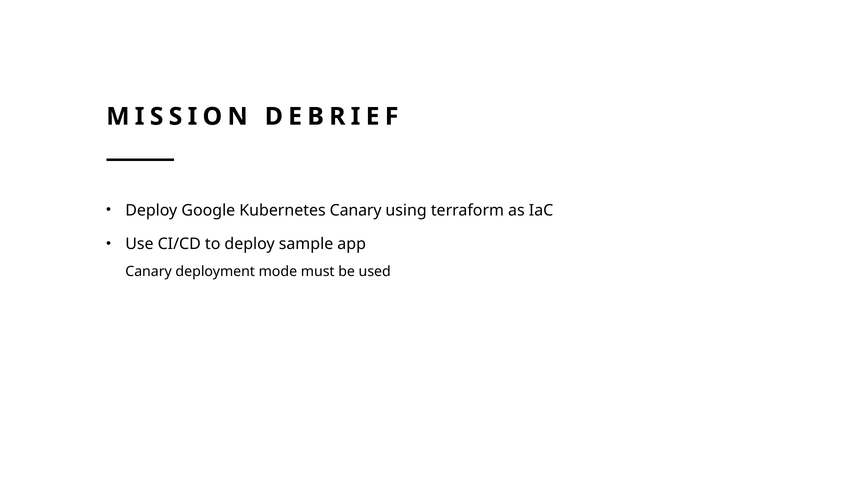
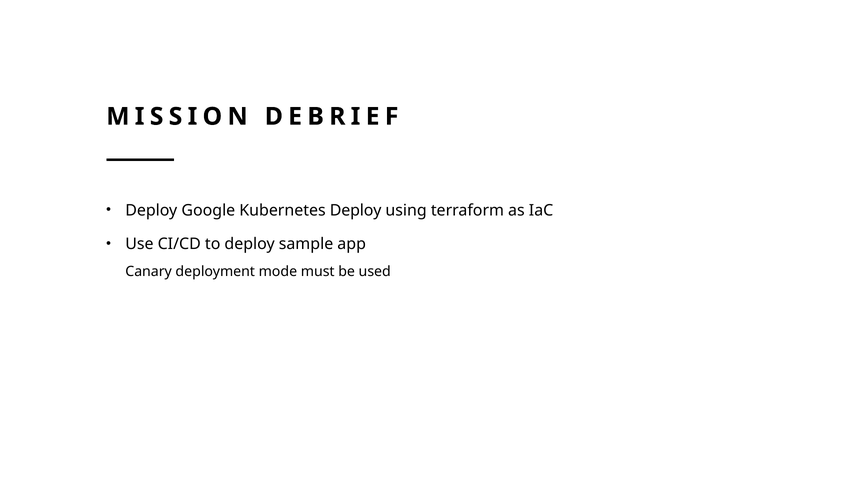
Kubernetes Canary: Canary -> Deploy (356, 210)
